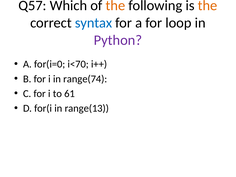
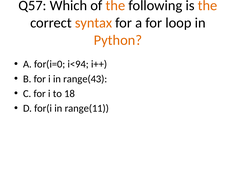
syntax colour: blue -> orange (94, 23)
Python colour: purple -> orange (118, 40)
i<70: i<70 -> i<94 (78, 64)
range(74: range(74 -> range(43 (85, 79)
61: 61 -> 18 (70, 94)
range(13: range(13 -> range(11 (87, 108)
